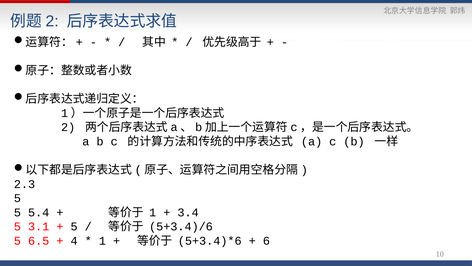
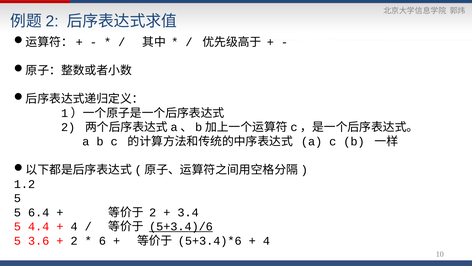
2.3: 2.3 -> 1.2 (25, 184)
5.4: 5.4 -> 6.4 (39, 212)
1: 1 -> 2 (153, 212)
3.1: 3.1 -> 4.4 (39, 226)
5: 5 -> 4 (74, 226)
5+3.4)/6 underline: none -> present (181, 226)
6.5: 6.5 -> 3.6 (39, 240)
4: 4 -> 2 (74, 240)
1: 1 -> 6 (102, 240)
6: 6 -> 4 (266, 240)
